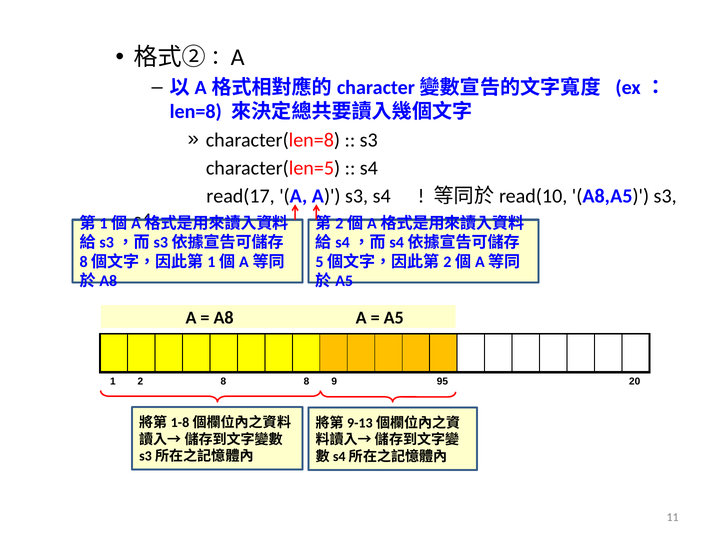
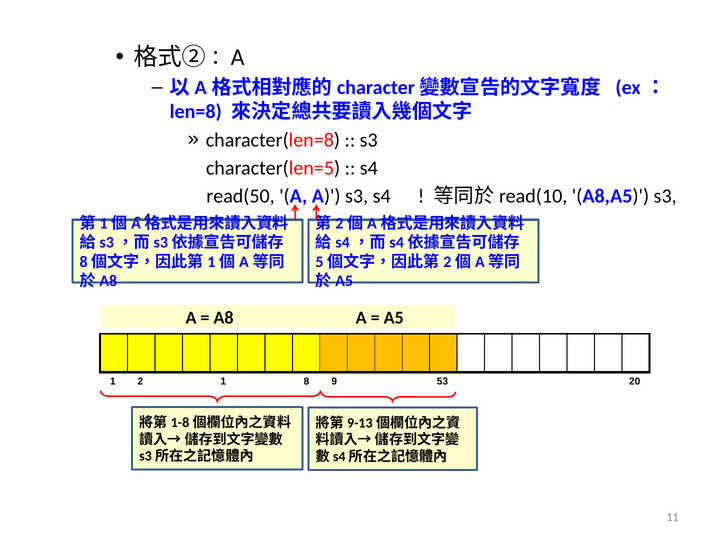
read(17: read(17 -> read(50 (241, 196)
2 8: 8 -> 1 (223, 381)
95: 95 -> 53 (442, 381)
